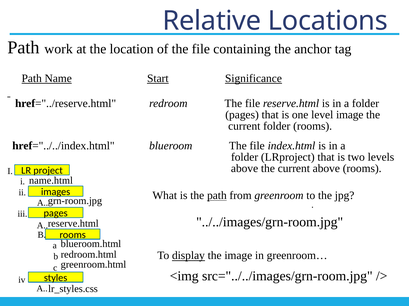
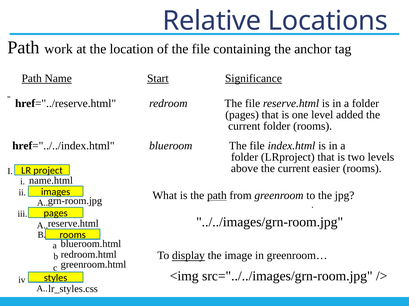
level image: image -> added (350, 115)
current above: above -> easier (326, 169)
